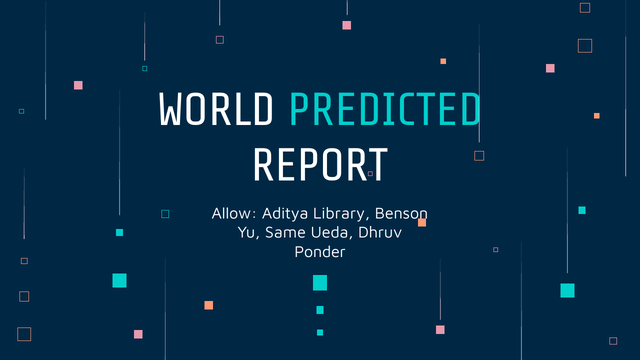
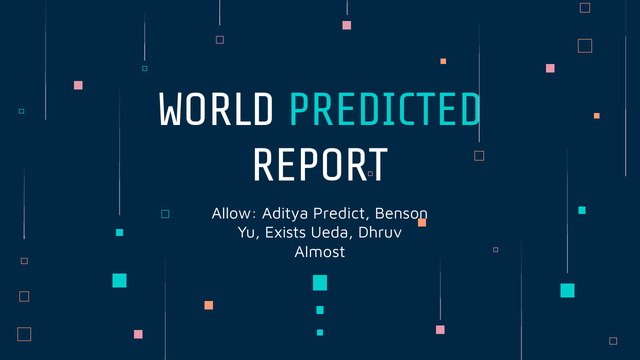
Library: Library -> Predict (342, 213)
Same: Same -> Exists (286, 233)
Ponder: Ponder -> Almost (320, 252)
